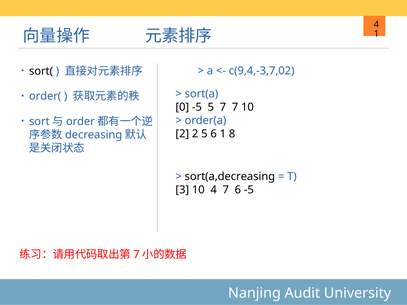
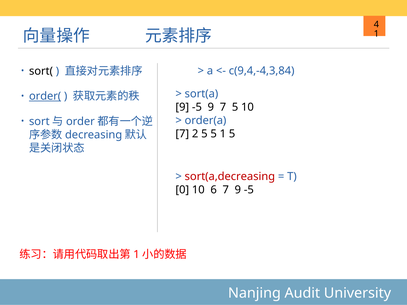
c(9,4,-3,7,02: c(9,4,-3,7,02 -> c(9,4,-4,3,84 (262, 71)
order( underline: none -> present (45, 96)
0: 0 -> 9 (182, 107)
-5 5: 5 -> 9 (211, 107)
7 7: 7 -> 5 (235, 107)
2: 2 -> 7 (182, 134)
5 6: 6 -> 5 (214, 134)
1 8: 8 -> 5 (232, 134)
sort(a,decreasing colour: black -> red (230, 177)
3: 3 -> 0 (182, 190)
10 4: 4 -> 6 (214, 190)
7 6: 6 -> 9 (238, 190)
7: 7 -> 1 (136, 255)
